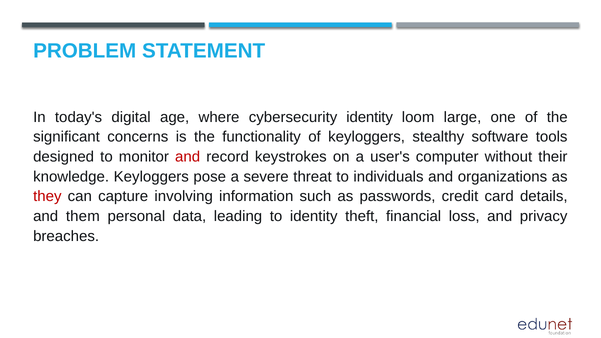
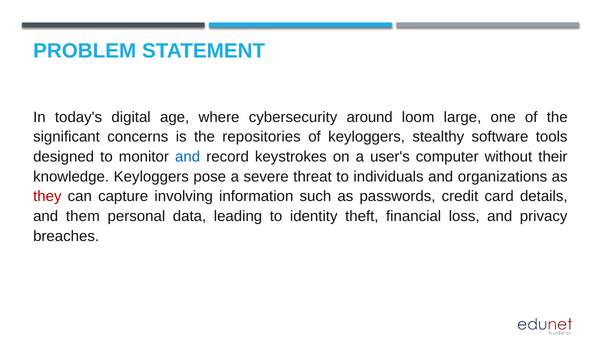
cybersecurity identity: identity -> around (370, 117)
functionality: functionality -> repositories (262, 137)
and colour: red -> blue (188, 157)
